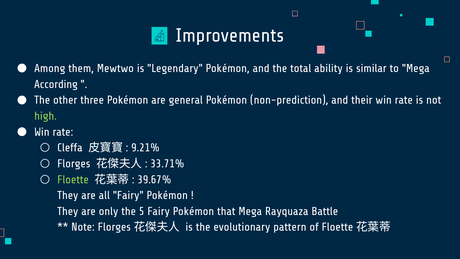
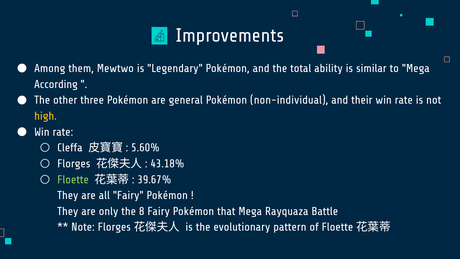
non-prediction: non-prediction -> non-individual (289, 100)
high colour: light green -> yellow (46, 116)
9.21%: 9.21% -> 5.60% (146, 148)
33.71%: 33.71% -> 43.18% (168, 164)
5: 5 -> 8 (142, 211)
